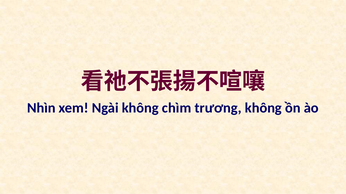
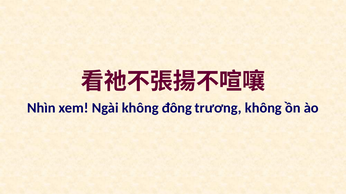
chìm: chìm -> đông (177, 108)
